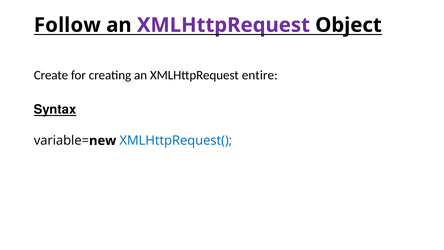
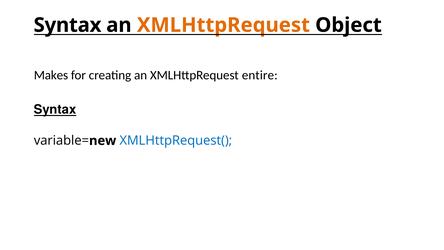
Follow: Follow -> Syntax (67, 25)
XMLHttpRequest colour: purple -> orange (223, 25)
Create: Create -> Makes (51, 75)
